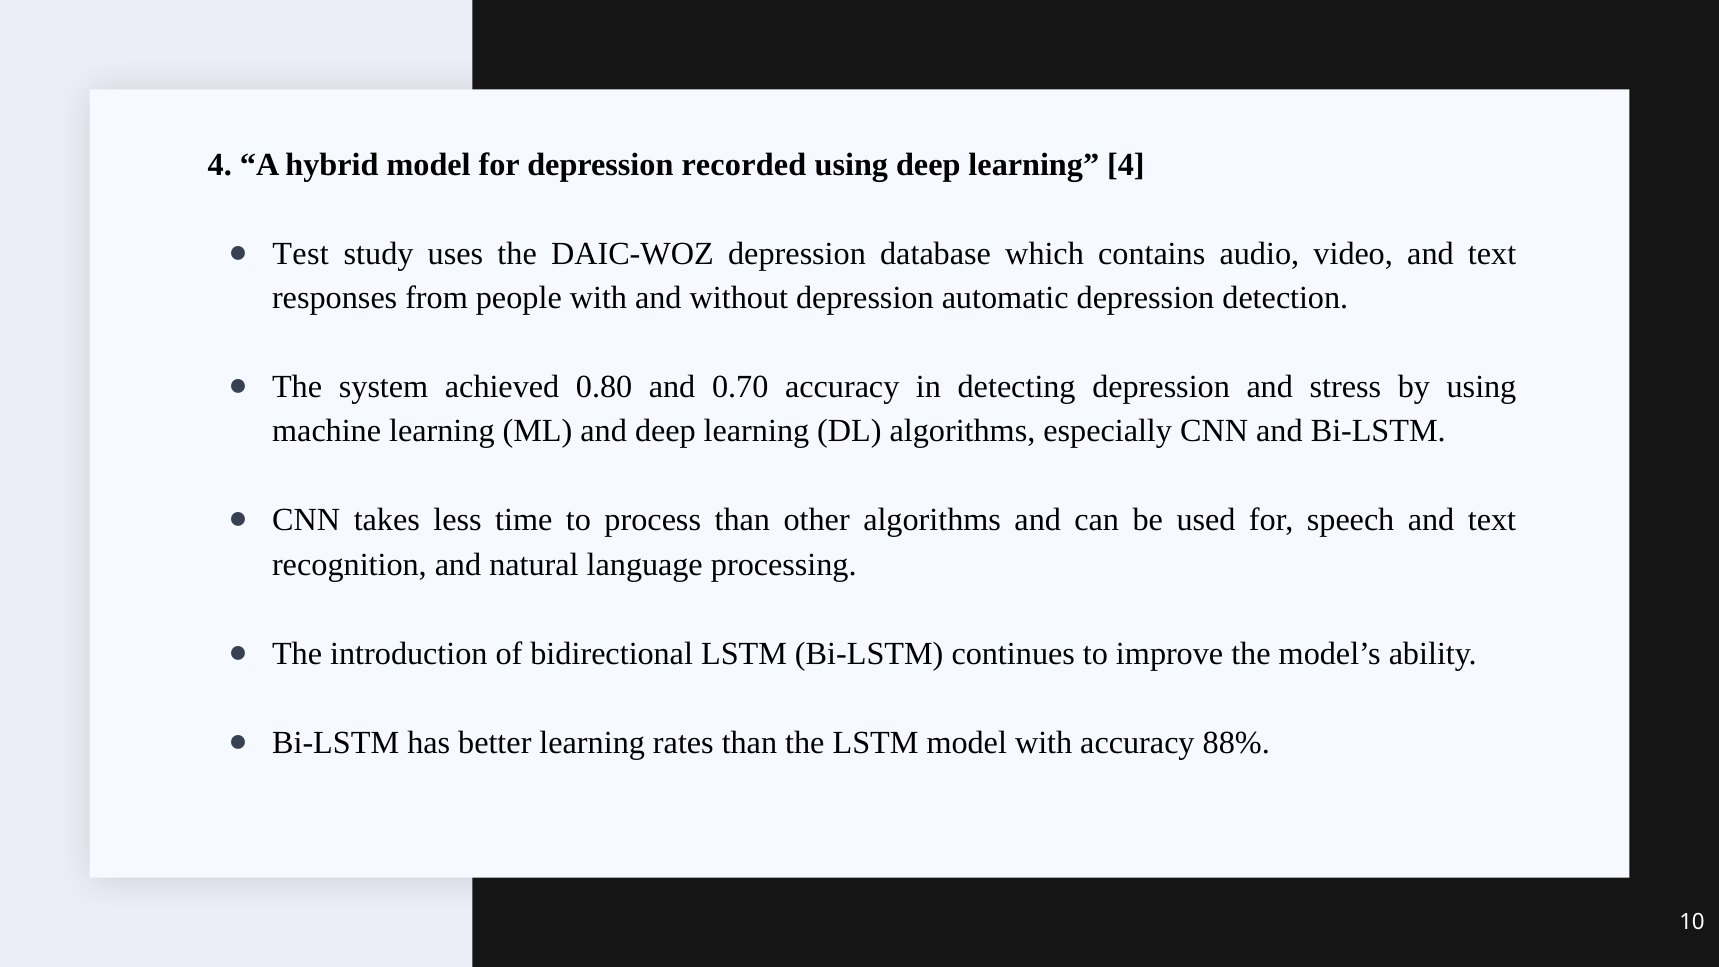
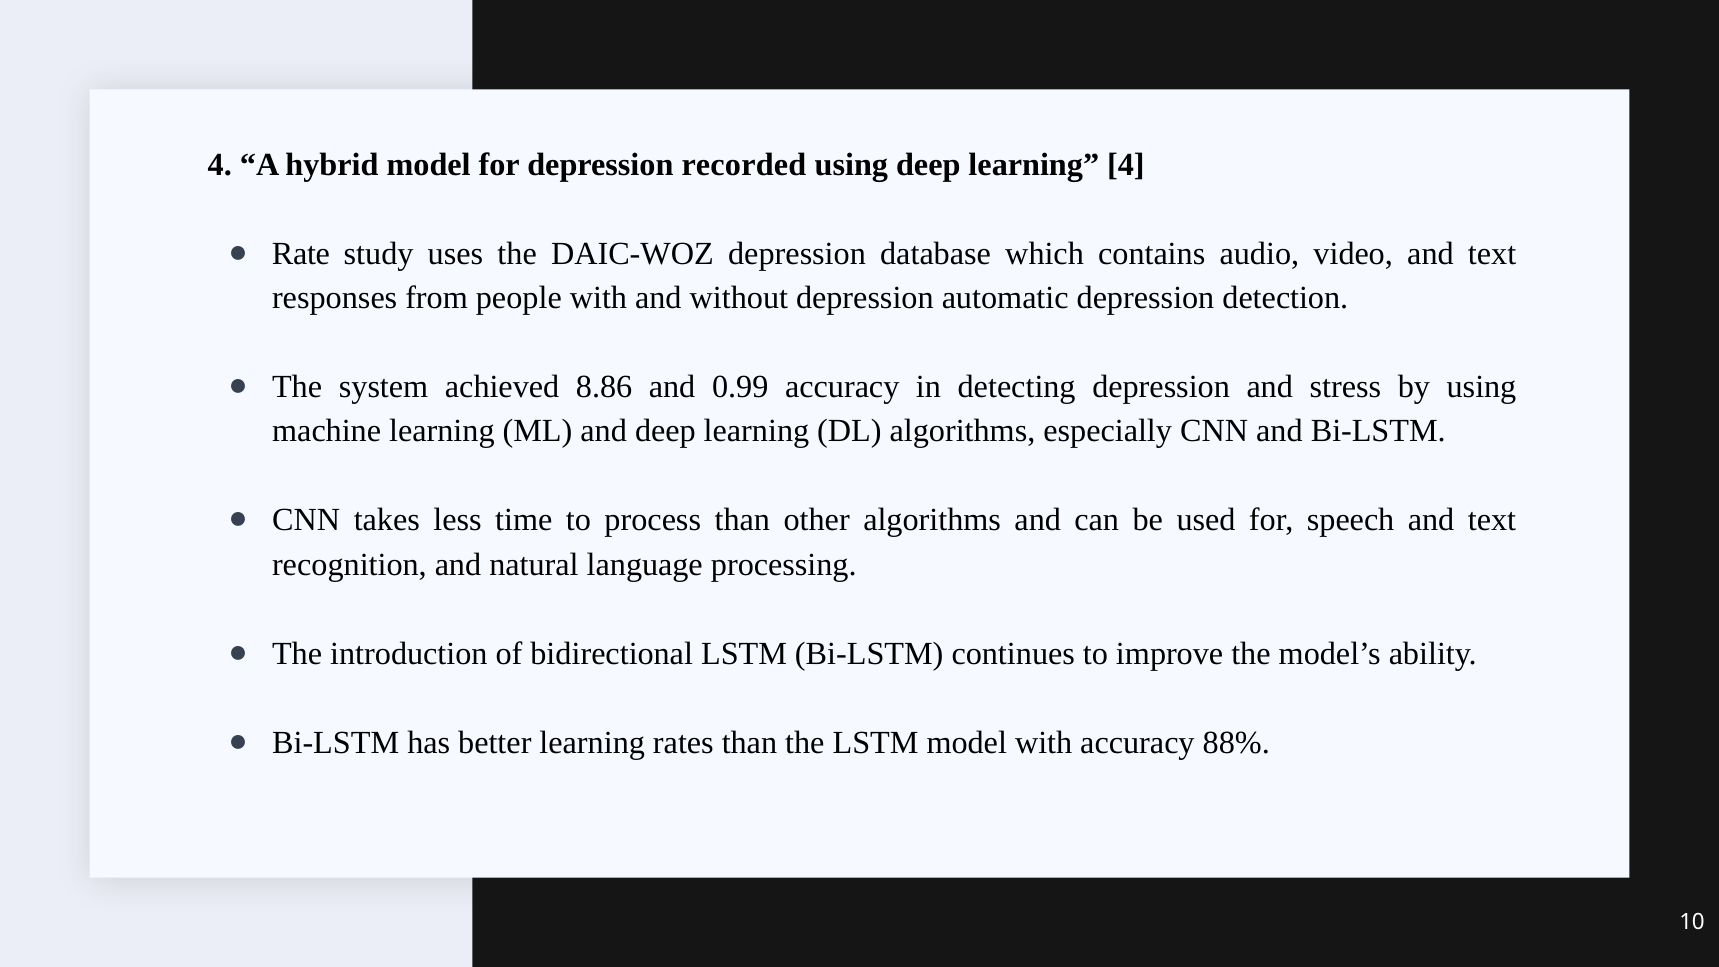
Test: Test -> Rate (301, 253)
0.80: 0.80 -> 8.86 (604, 387)
0.70: 0.70 -> 0.99 (740, 387)
